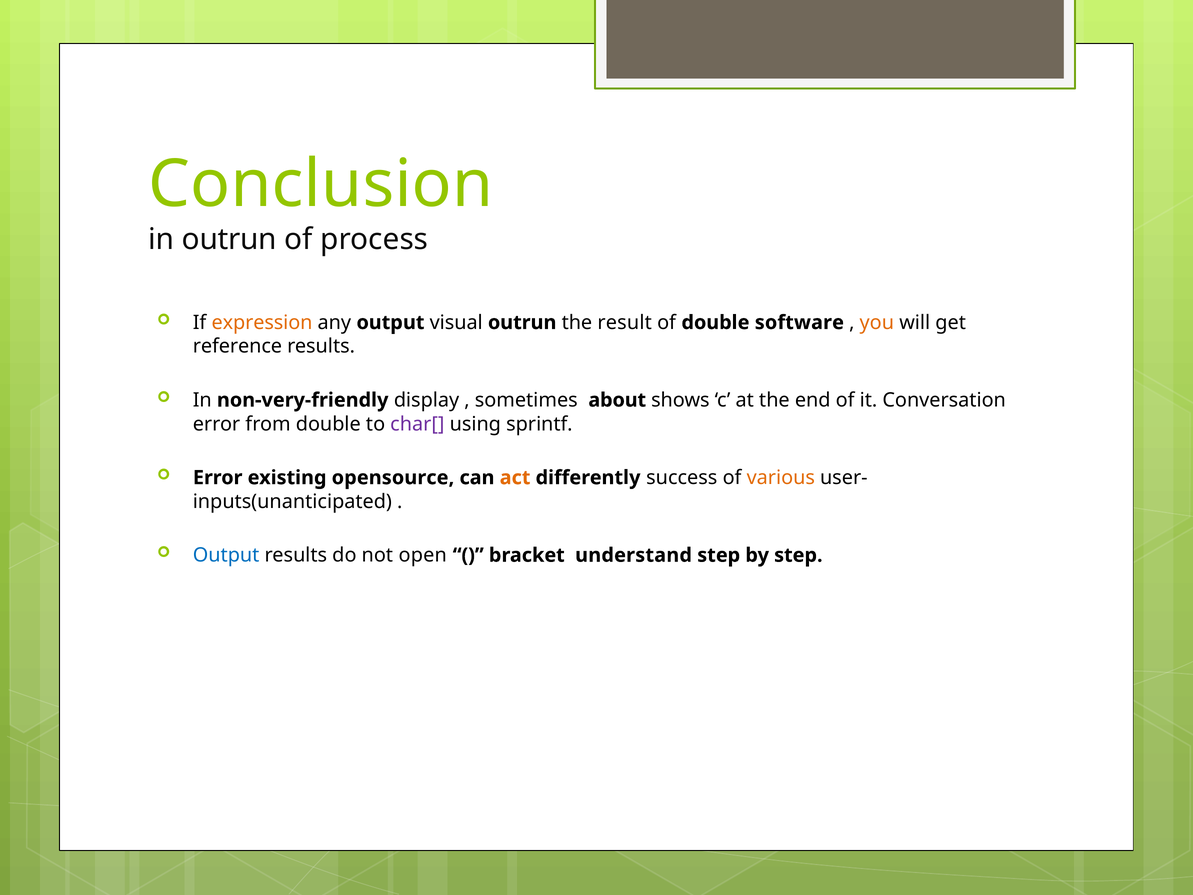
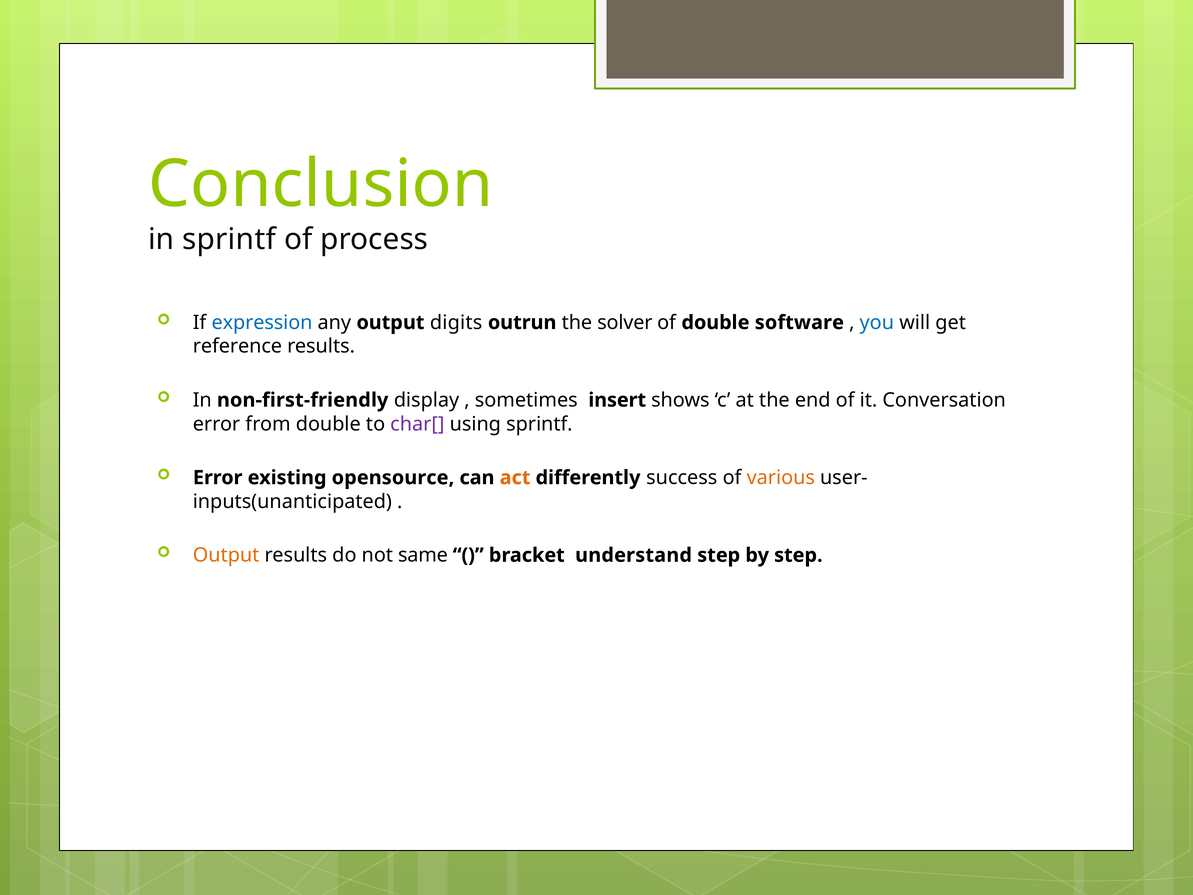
in outrun: outrun -> sprintf (229, 240)
expression colour: orange -> blue (262, 322)
visual: visual -> digits (456, 322)
result: result -> solver (625, 322)
you colour: orange -> blue (877, 322)
non-very-friendly: non-very-friendly -> non-first-friendly (303, 400)
about: about -> insert (617, 400)
Output colour: blue -> orange (226, 555)
open: open -> same (423, 555)
